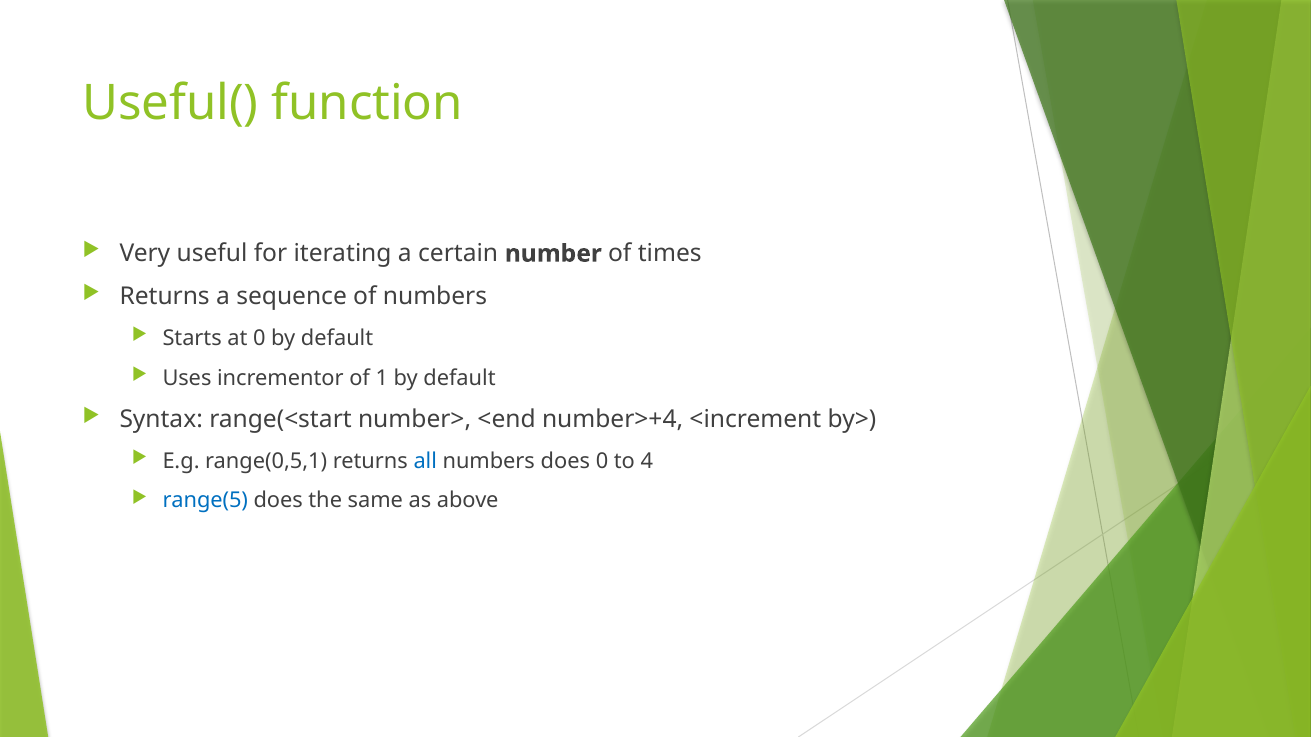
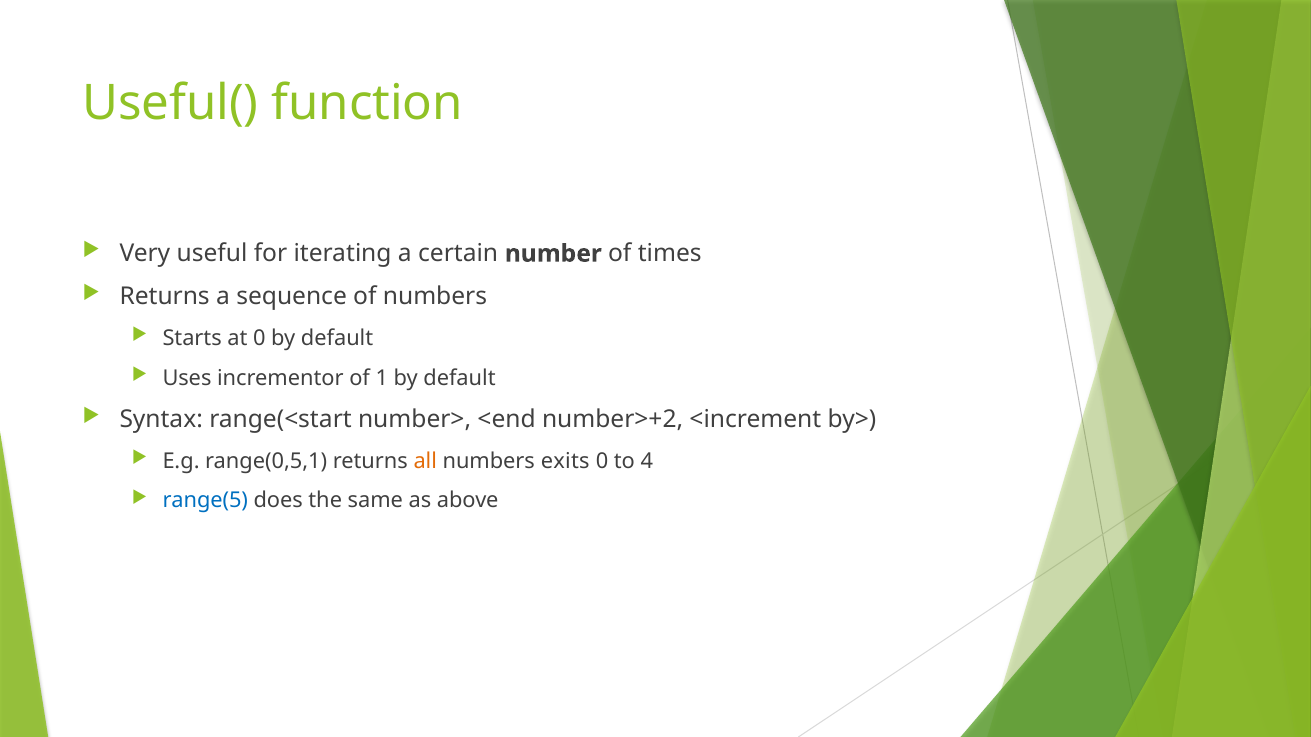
number>+4: number>+4 -> number>+2 (613, 420)
all colour: blue -> orange (425, 461)
numbers does: does -> exits (565, 461)
